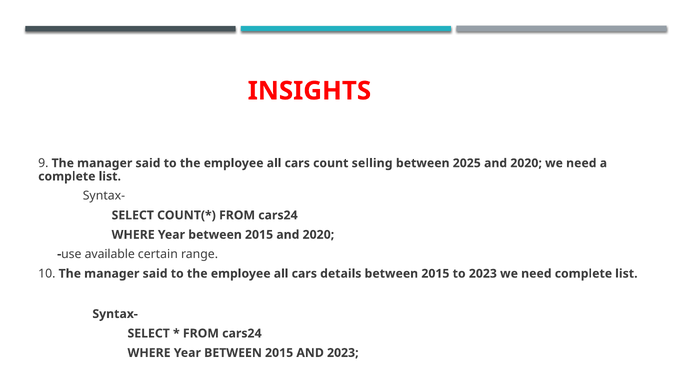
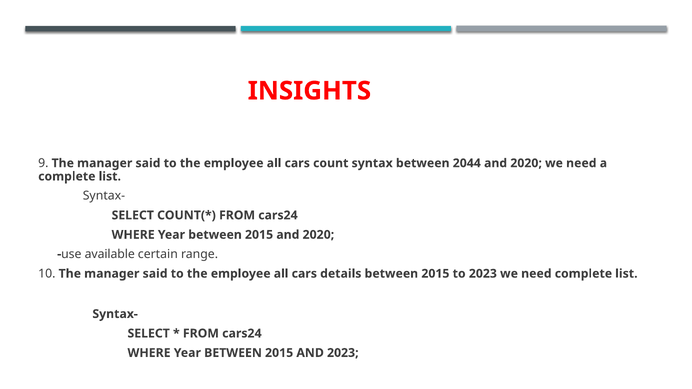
selling: selling -> syntax (372, 163)
2025: 2025 -> 2044 (467, 163)
